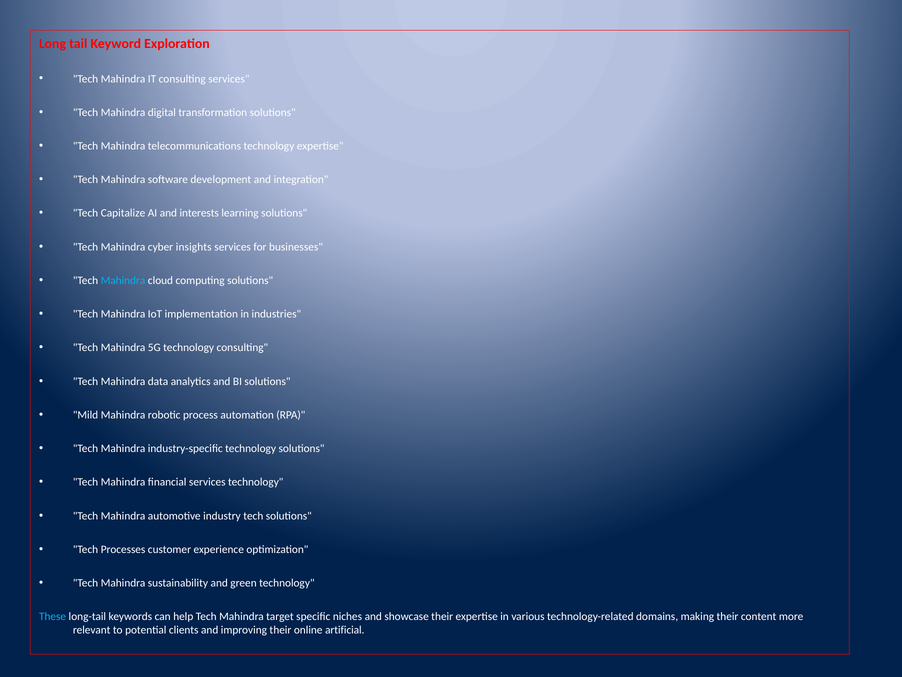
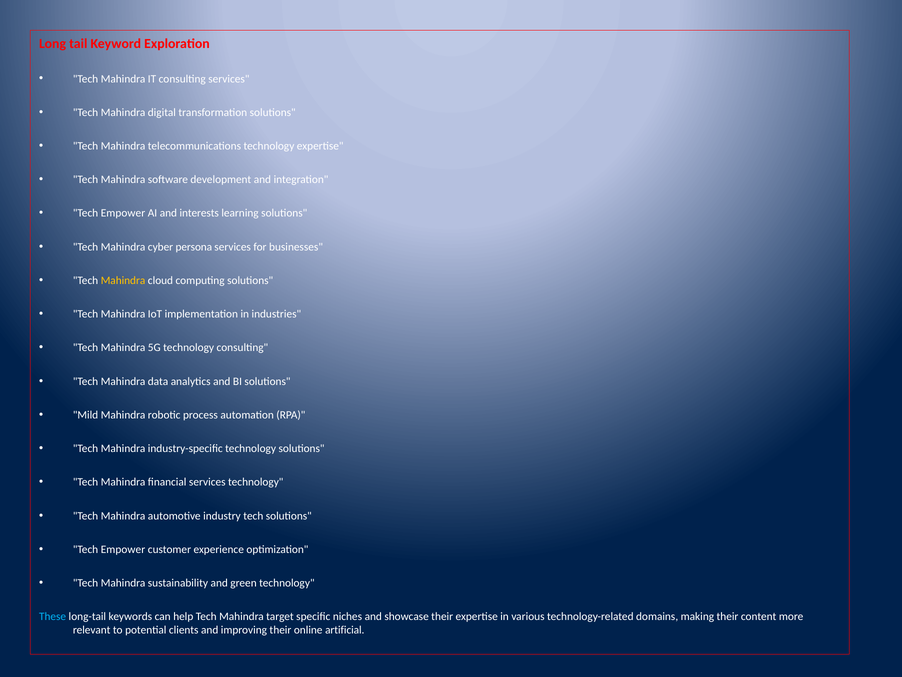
Capitalize: Capitalize -> Empower (123, 213)
insights: insights -> persona (194, 247)
Mahindra colour: light blue -> yellow (123, 280)
Processes: Processes -> Empower (123, 549)
